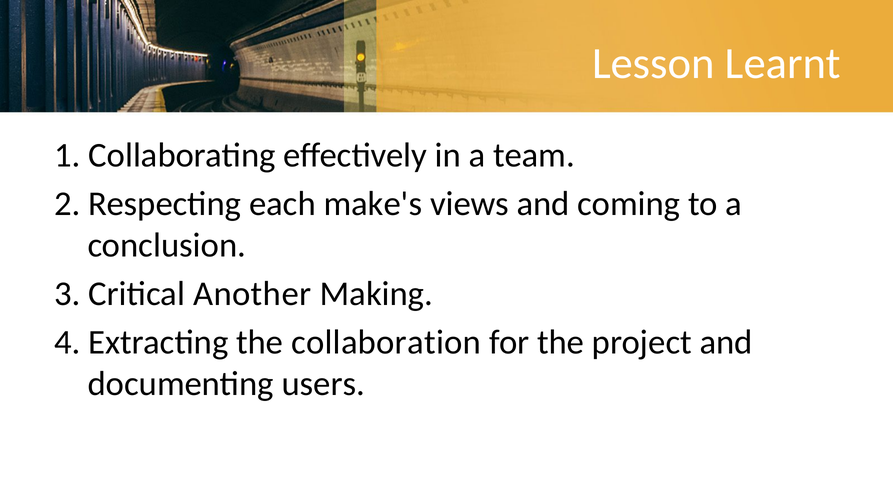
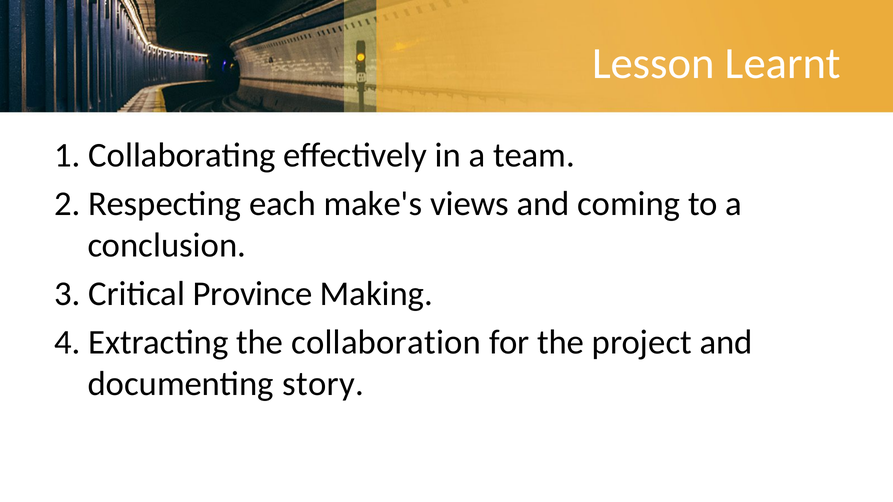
Another: Another -> Province (253, 294)
users: users -> story (323, 384)
